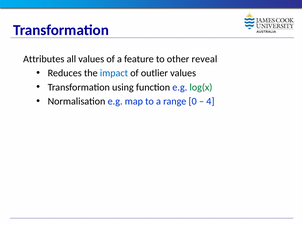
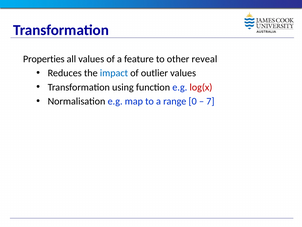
Attributes: Attributes -> Properties (44, 59)
log(x colour: green -> red (201, 87)
4: 4 -> 7 (210, 101)
